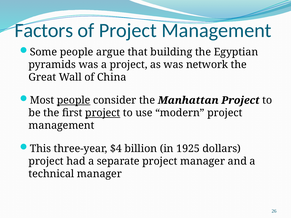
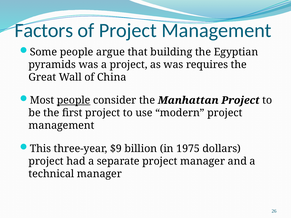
network: network -> requires (207, 65)
project underline: present -> none (103, 113)
$4: $4 -> $9 (116, 149)
1925: 1925 -> 1975 (188, 149)
